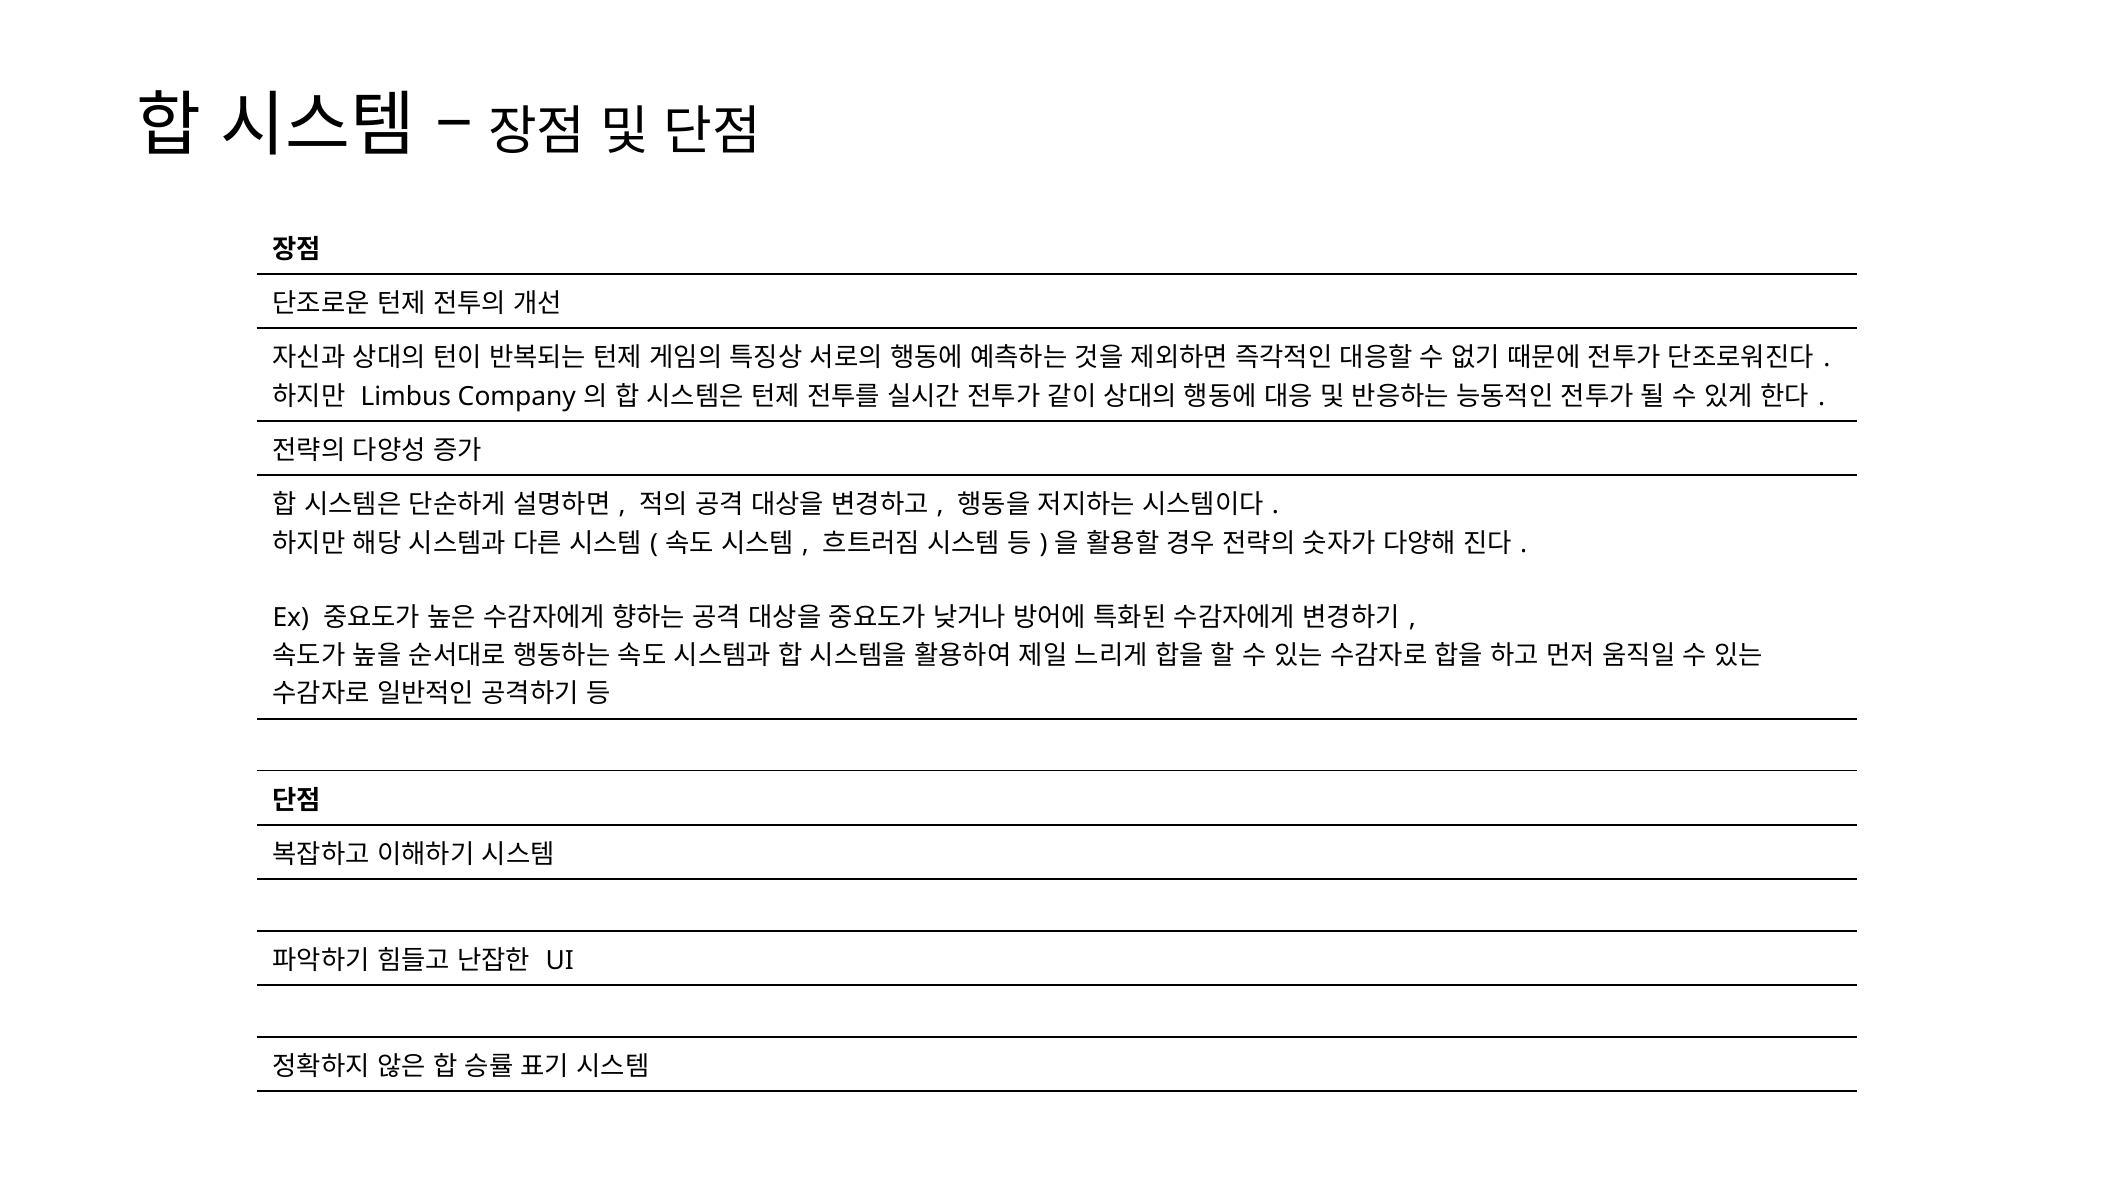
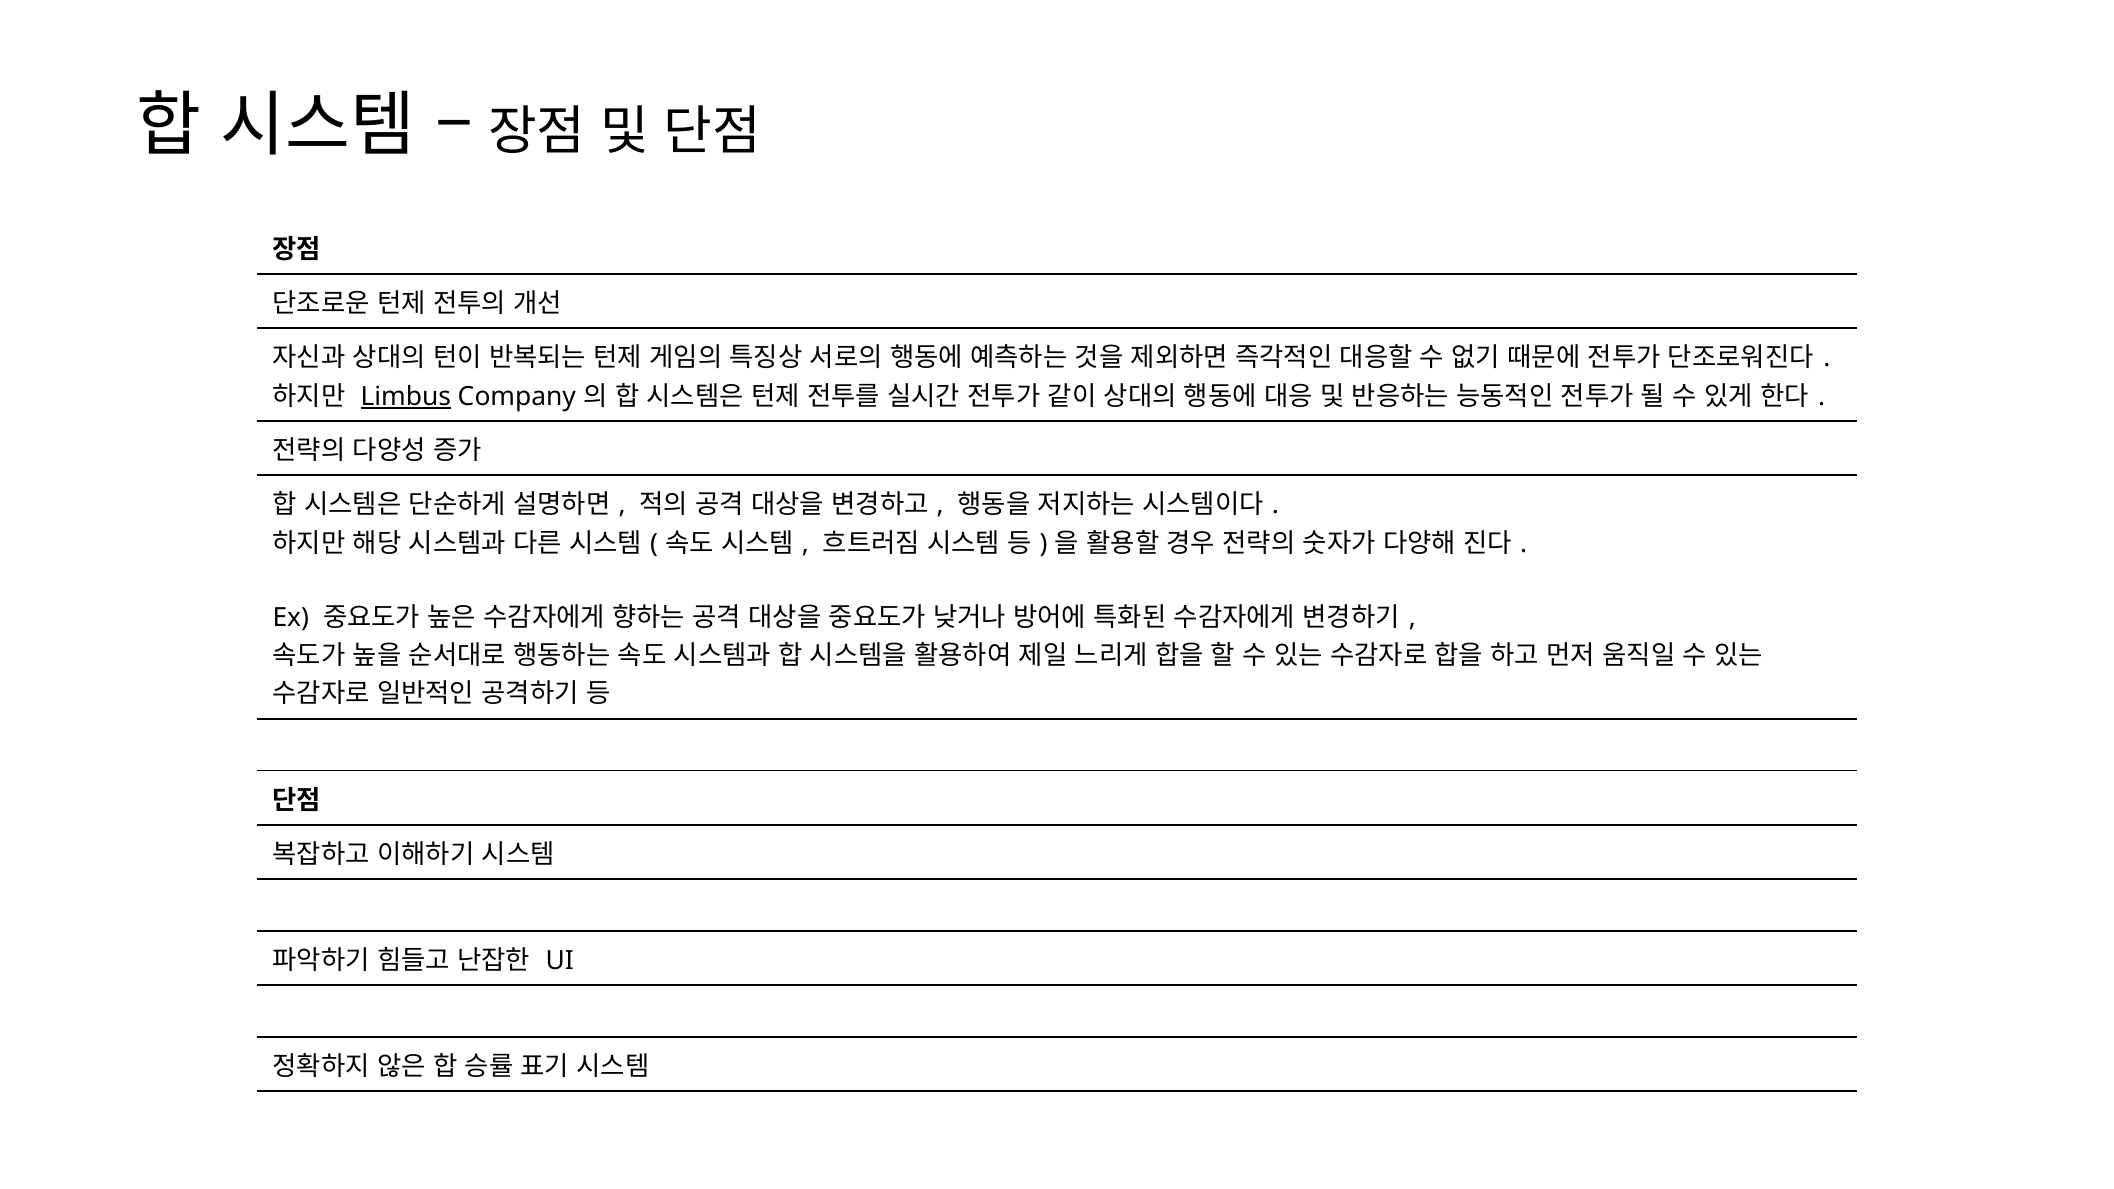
Limbus underline: none -> present (406, 397)
